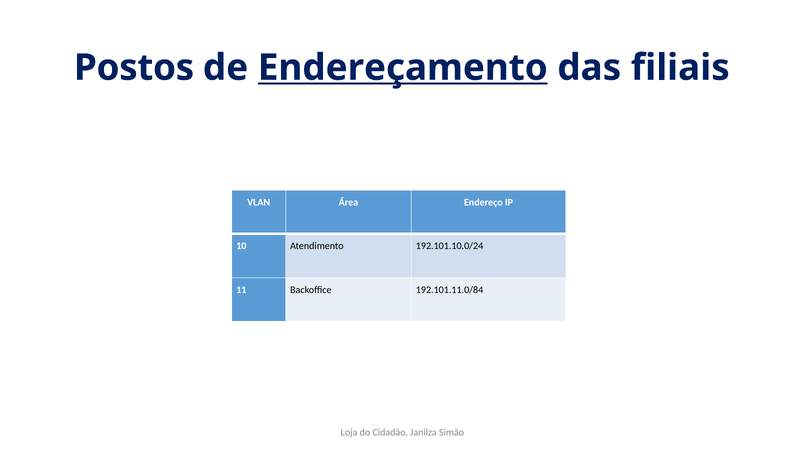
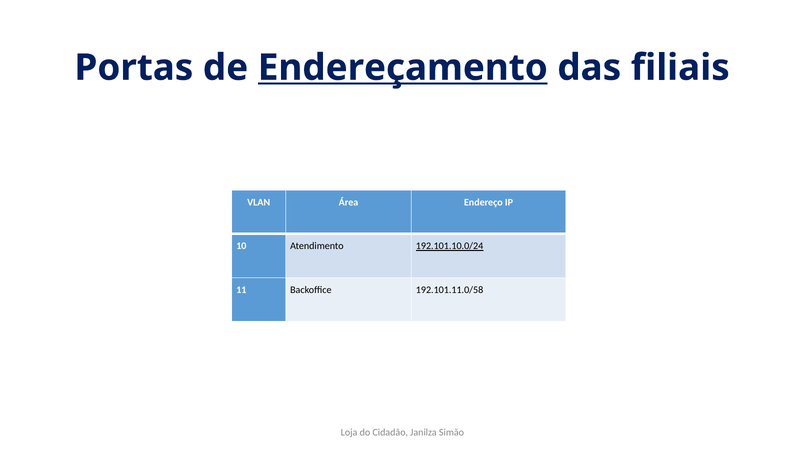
Postos: Postos -> Portas (134, 68)
192.101.10.0/24 underline: none -> present (450, 246)
192.101.11.0/84: 192.101.11.0/84 -> 192.101.11.0/58 (450, 290)
